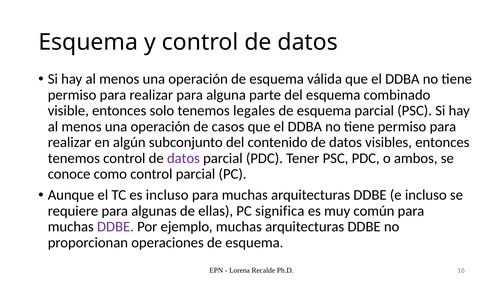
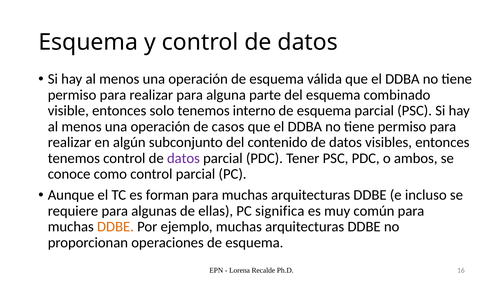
legales: legales -> interno (254, 111)
es incluso: incluso -> forman (167, 195)
DDBE colour: purple -> orange (115, 227)
